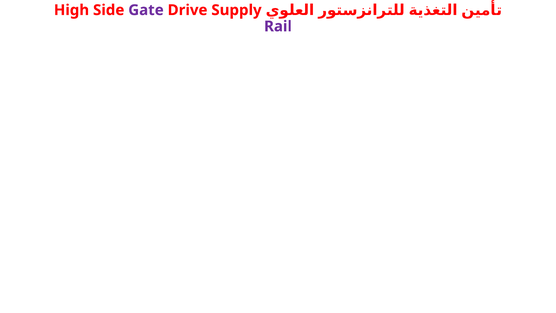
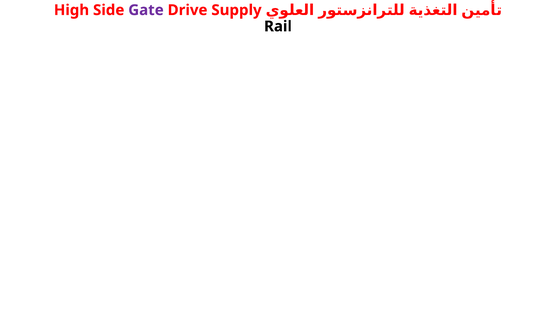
Rail colour: purple -> black (278, 26)
